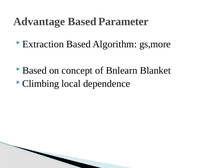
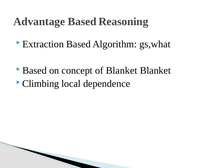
Parameter: Parameter -> Reasoning (123, 22)
gs,more: gs,more -> gs,what (155, 44)
of Bnlearn: Bnlearn -> Blanket (122, 70)
